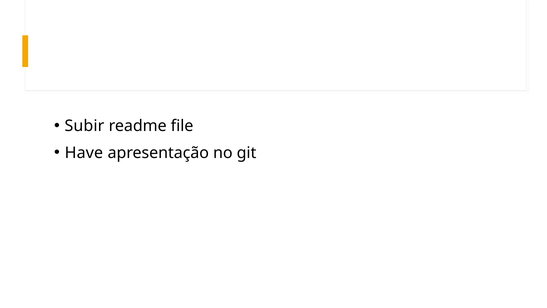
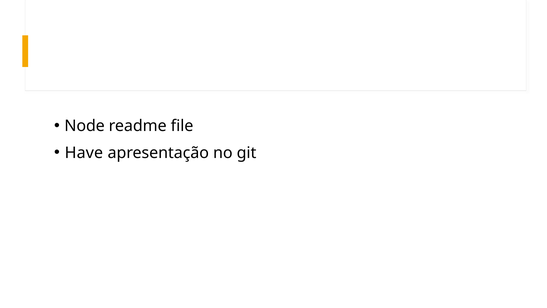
Subir: Subir -> Node (85, 126)
